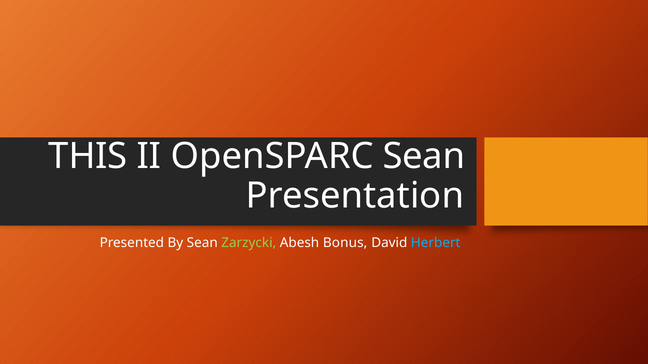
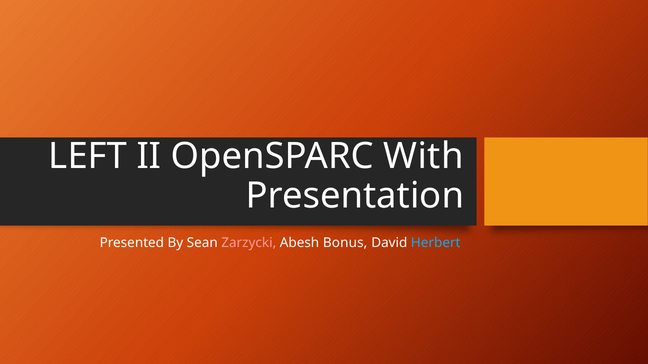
THIS: THIS -> LEFT (88, 157)
OpenSPARC Sean: Sean -> With (423, 157)
Zarzycki colour: light green -> pink (249, 243)
